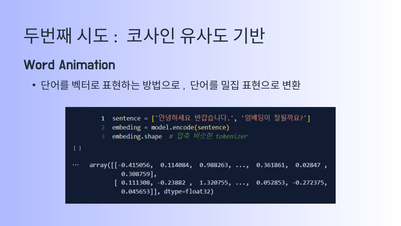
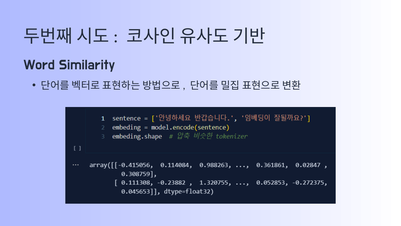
Animation: Animation -> Similarity (87, 65)
